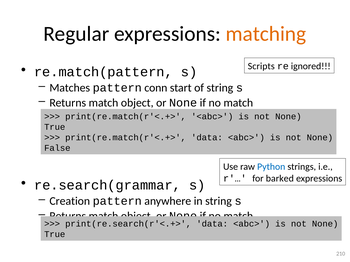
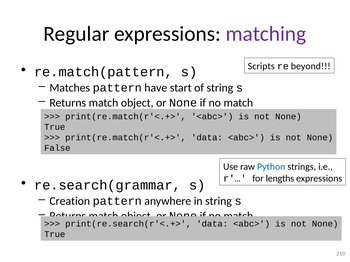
matching colour: orange -> purple (266, 34)
ignored: ignored -> beyond (311, 66)
conn: conn -> have (156, 88)
barked: barked -> lengths (280, 179)
